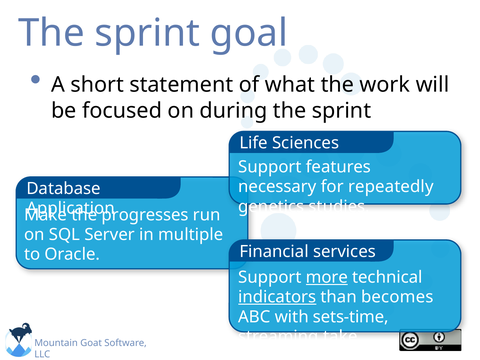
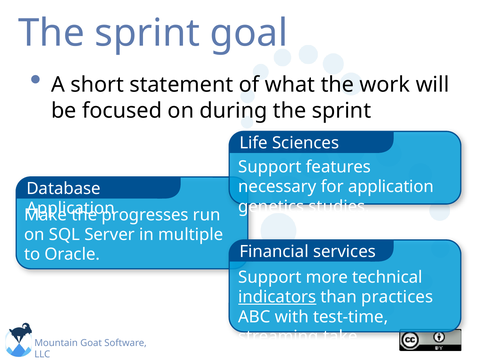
for repeatedly: repeatedly -> application (391, 187)
more underline: present -> none (327, 277)
becomes: becomes -> practices (397, 297)
sets-time: sets-time -> test-time (351, 317)
